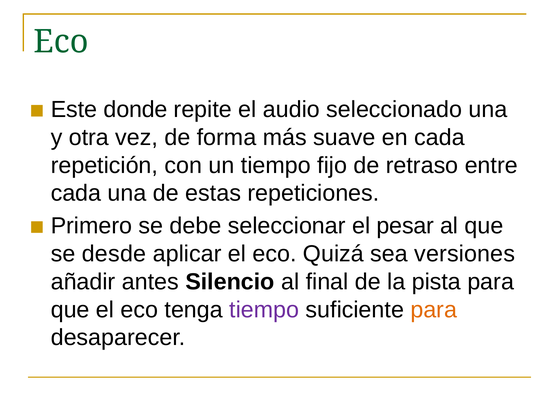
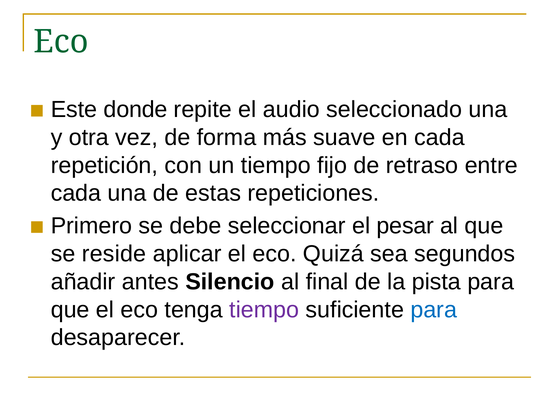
desde: desde -> reside (114, 254)
versiones: versiones -> segundos (465, 254)
para colour: orange -> blue (434, 310)
